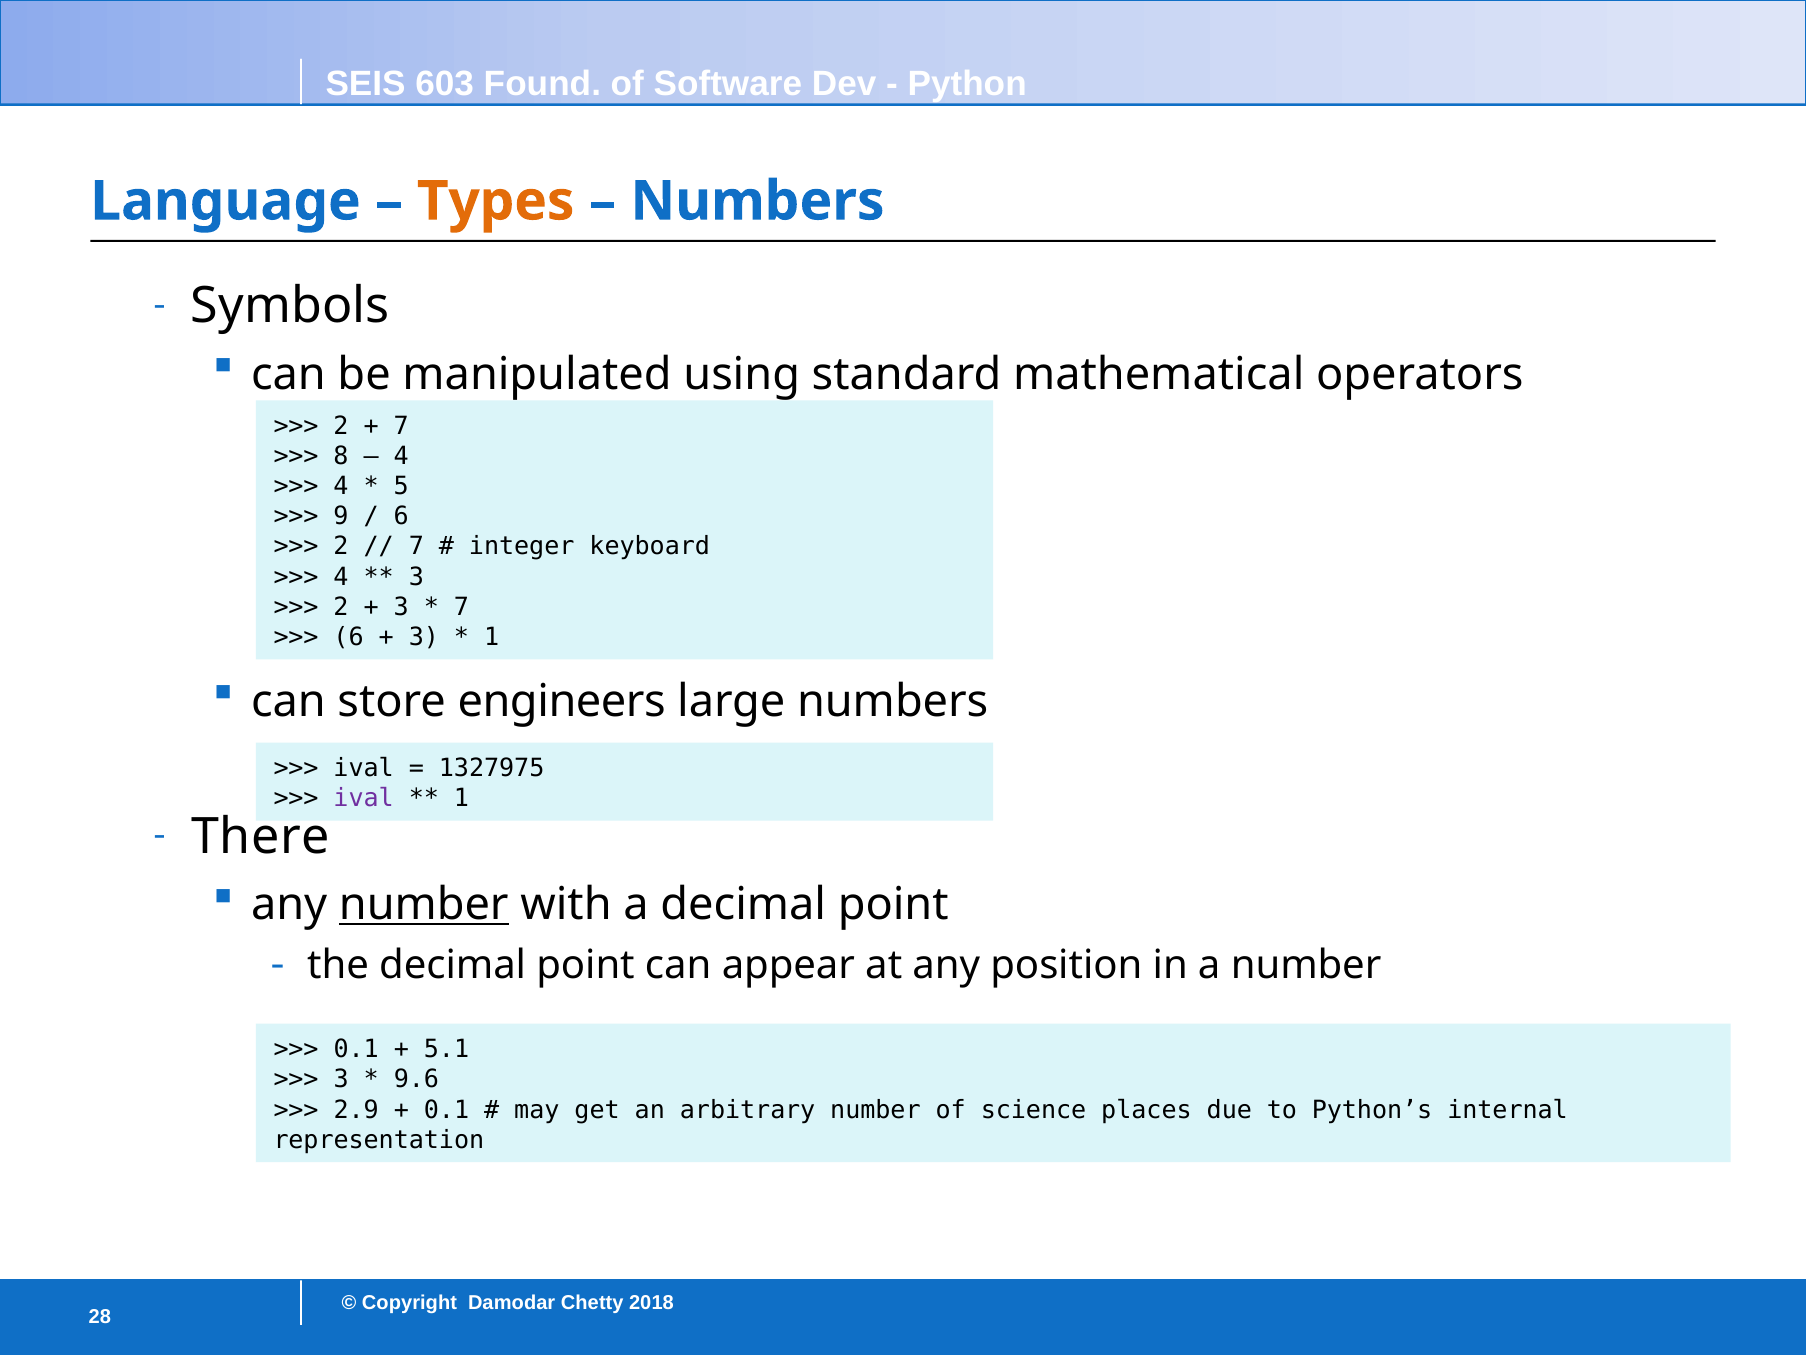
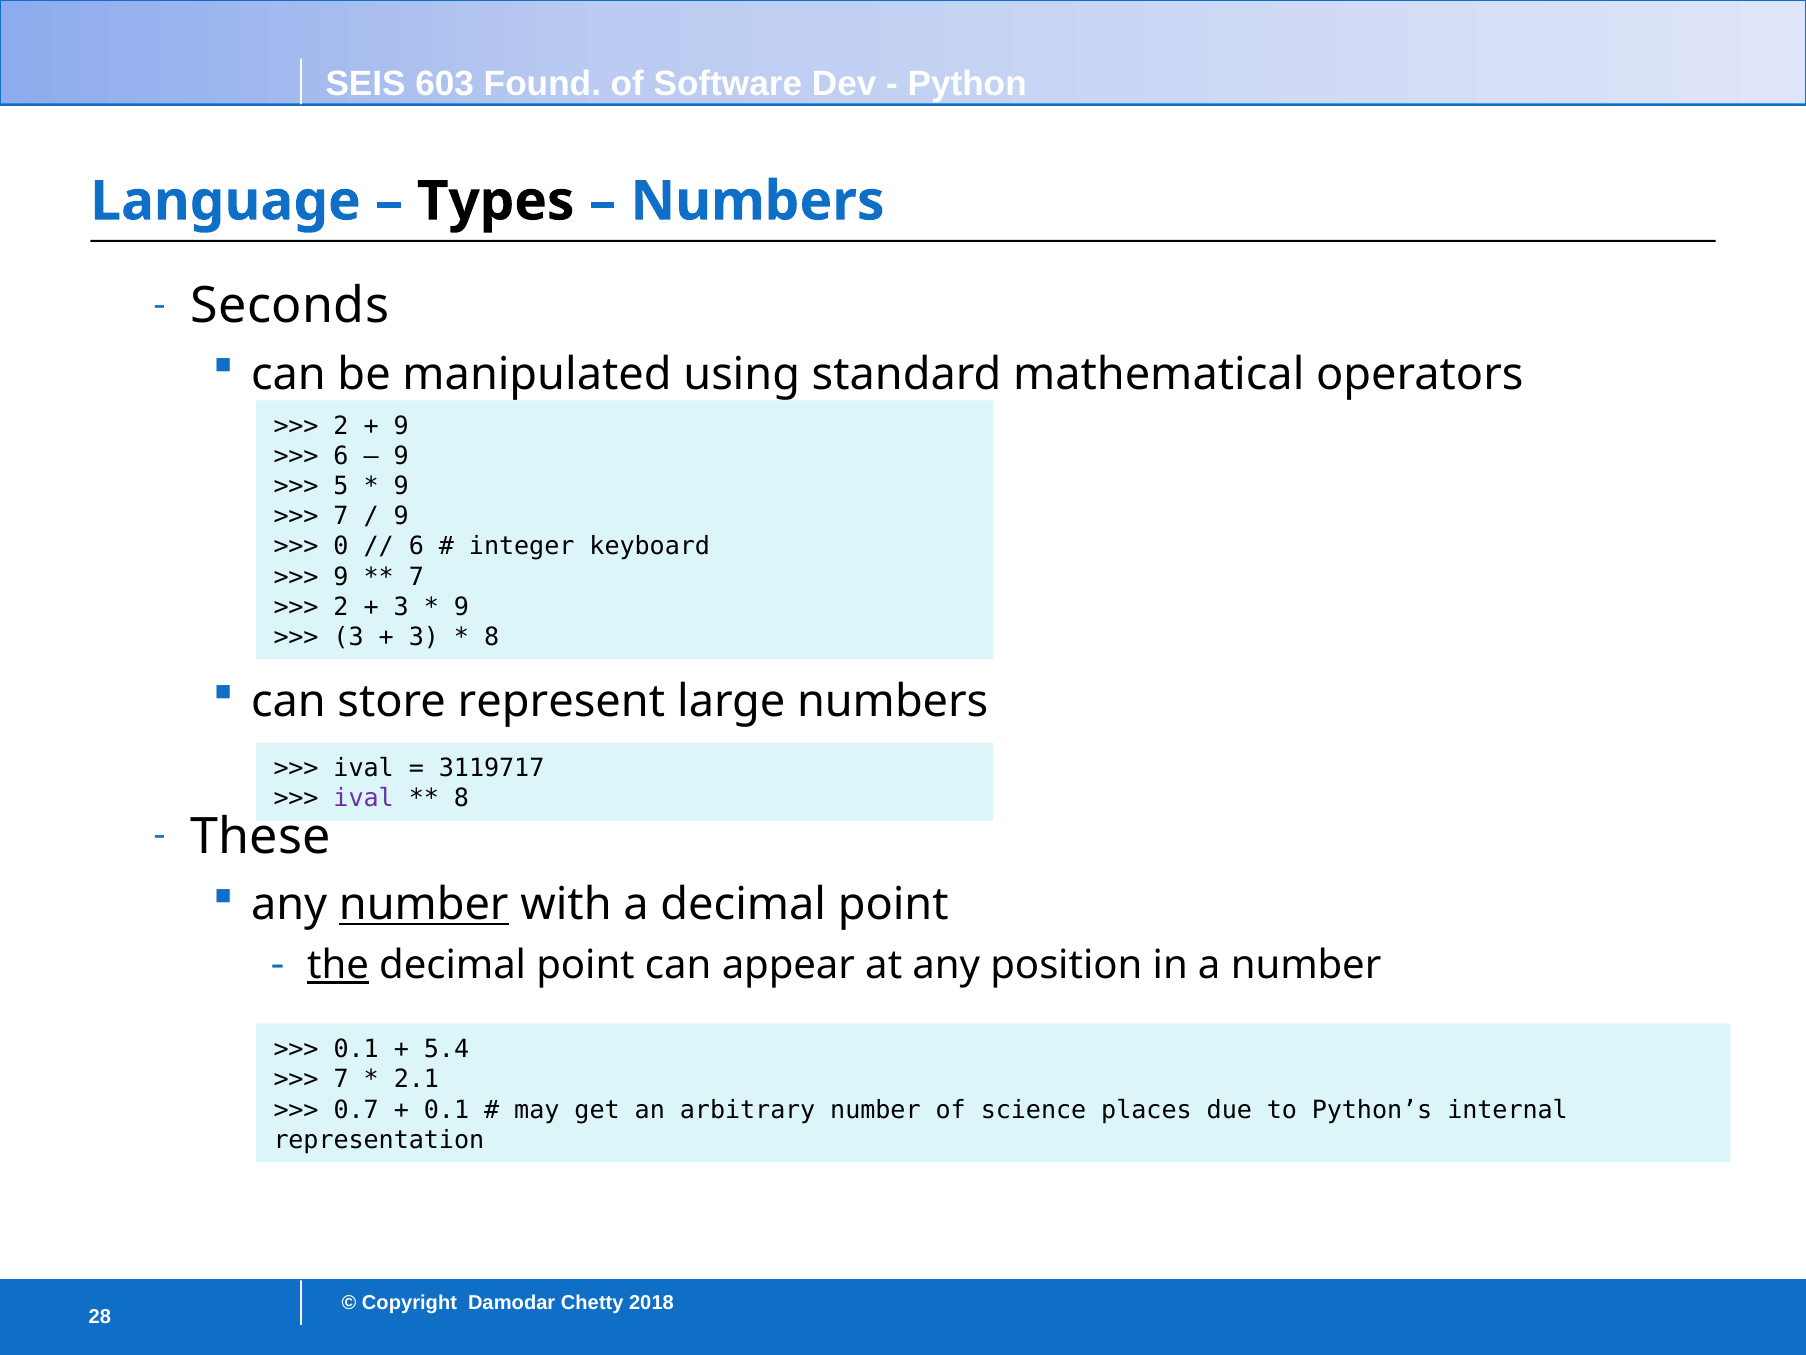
Types colour: orange -> black (496, 201)
Symbols: Symbols -> Seconds (290, 306)
7: 7 -> 9 (401, 426)
8: 8 -> 6 (341, 456)
4: 4 -> 9 (401, 456)
4: 4 -> 5 (341, 486)
5: 5 -> 9 (401, 486)
9: 9 -> 7 (341, 516)
6: 6 -> 9 (401, 516)
2: 2 -> 0 (341, 546)
7: 7 -> 6 (416, 546)
4: 4 -> 9 (341, 577)
3: 3 -> 7 (416, 577)
7: 7 -> 9 (462, 607)
6: 6 -> 3 (349, 637)
1: 1 -> 8 (492, 637)
engineers: engineers -> represent (561, 701)
1327975: 1327975 -> 3119717 (492, 768)
1: 1 -> 8 (462, 798)
There: There -> These (261, 836)
the underline: none -> present (338, 965)
5.1: 5.1 -> 5.4 (447, 1049)
3: 3 -> 7 (341, 1079)
9.6: 9.6 -> 2.1 (416, 1079)
2.9: 2.9 -> 0.7 (356, 1109)
